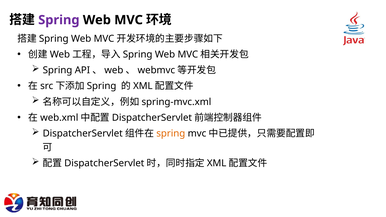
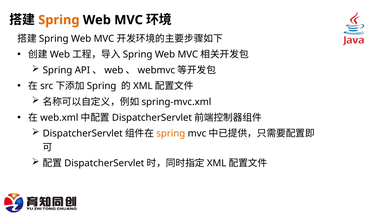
Spring colour: purple -> orange (59, 20)
